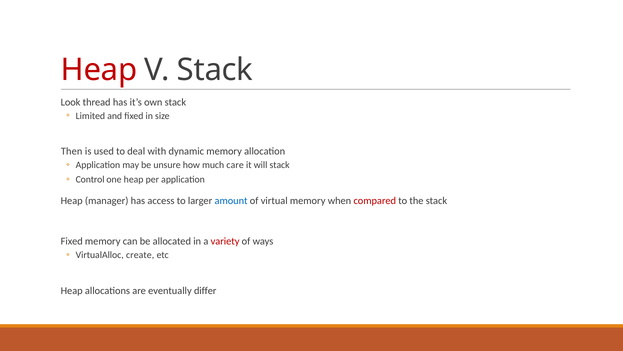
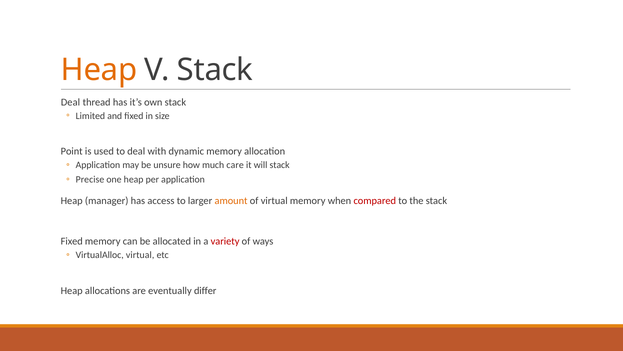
Heap colour: red -> orange (99, 70)
Look: Look -> Deal (70, 102)
Then: Then -> Point (72, 151)
Control: Control -> Precise (90, 179)
amount colour: blue -> orange (231, 200)
VirtualAlloc create: create -> virtual (140, 254)
